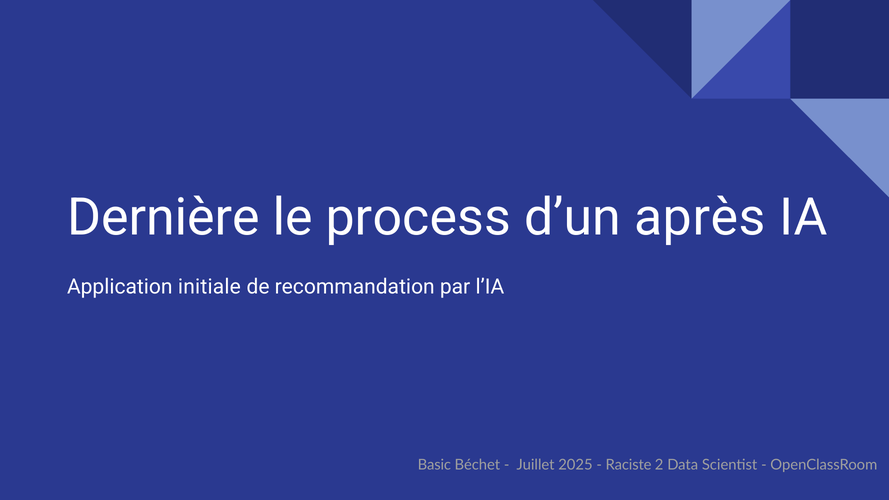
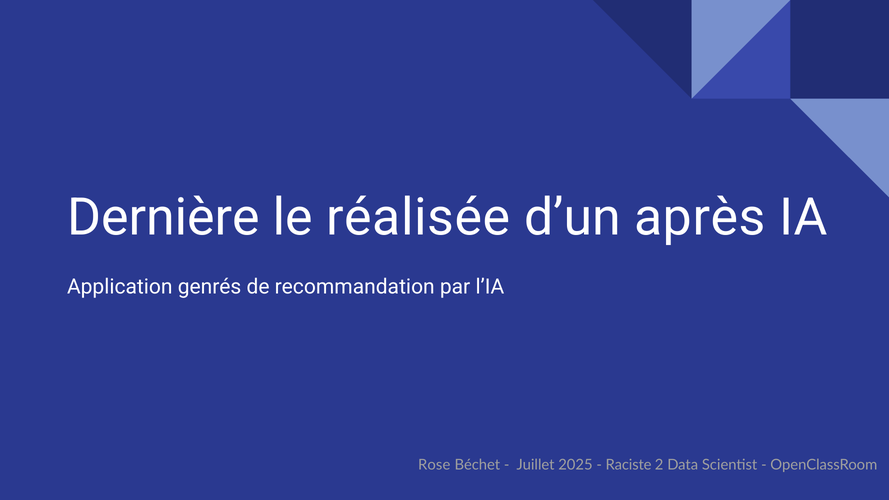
process: process -> réalisée (418, 218)
initiale: initiale -> genrés (210, 287)
Basic: Basic -> Rose (434, 465)
